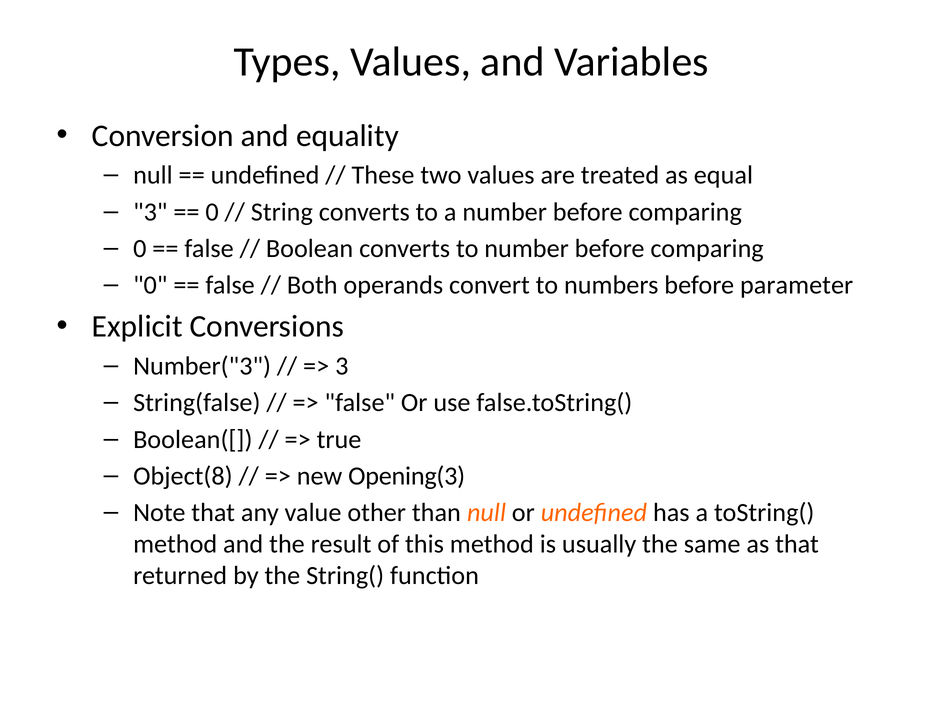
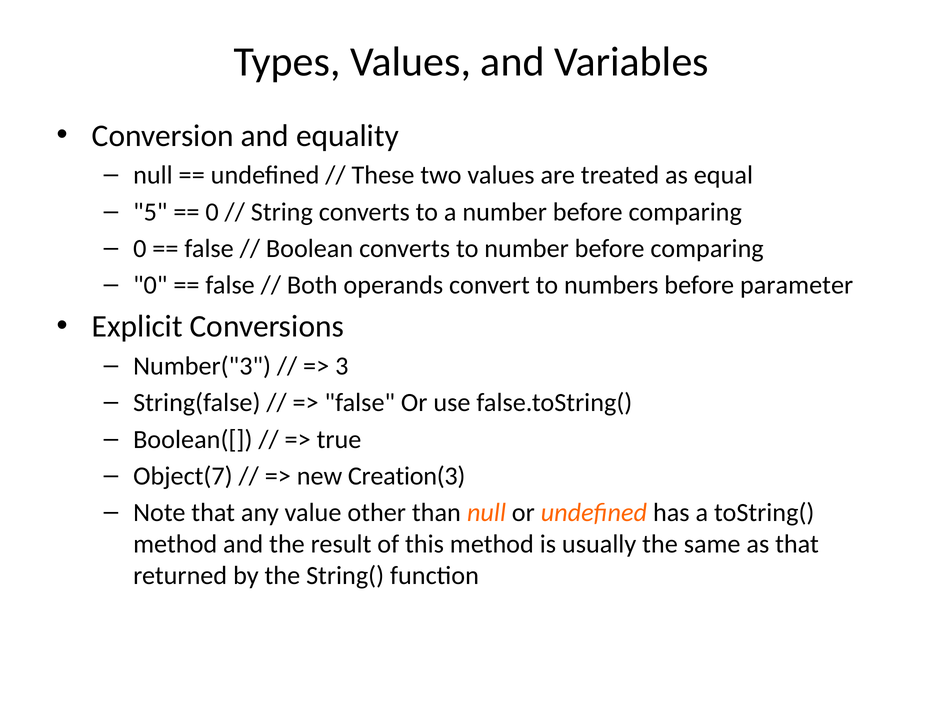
3: 3 -> 5 (150, 212)
Object(8: Object(8 -> Object(7 (183, 476)
Opening(3: Opening(3 -> Creation(3 (407, 476)
